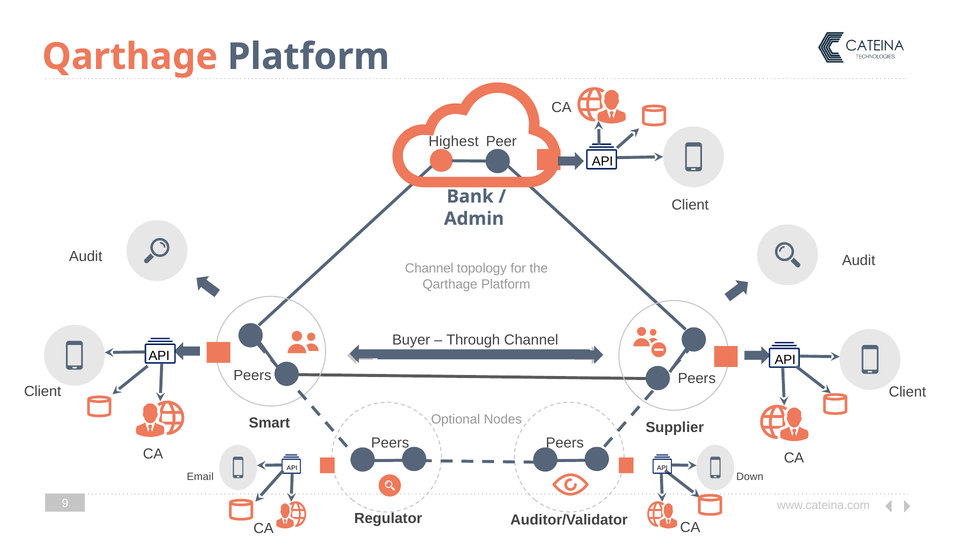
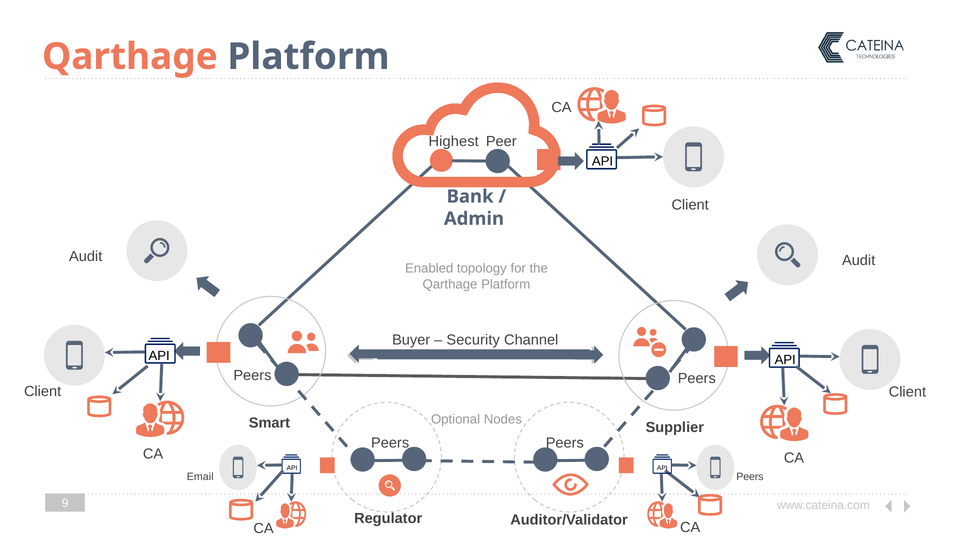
Channel: Channel -> Enabled (429, 269)
Through: Through -> Security (473, 340)
Down: Down -> Peers (750, 477)
